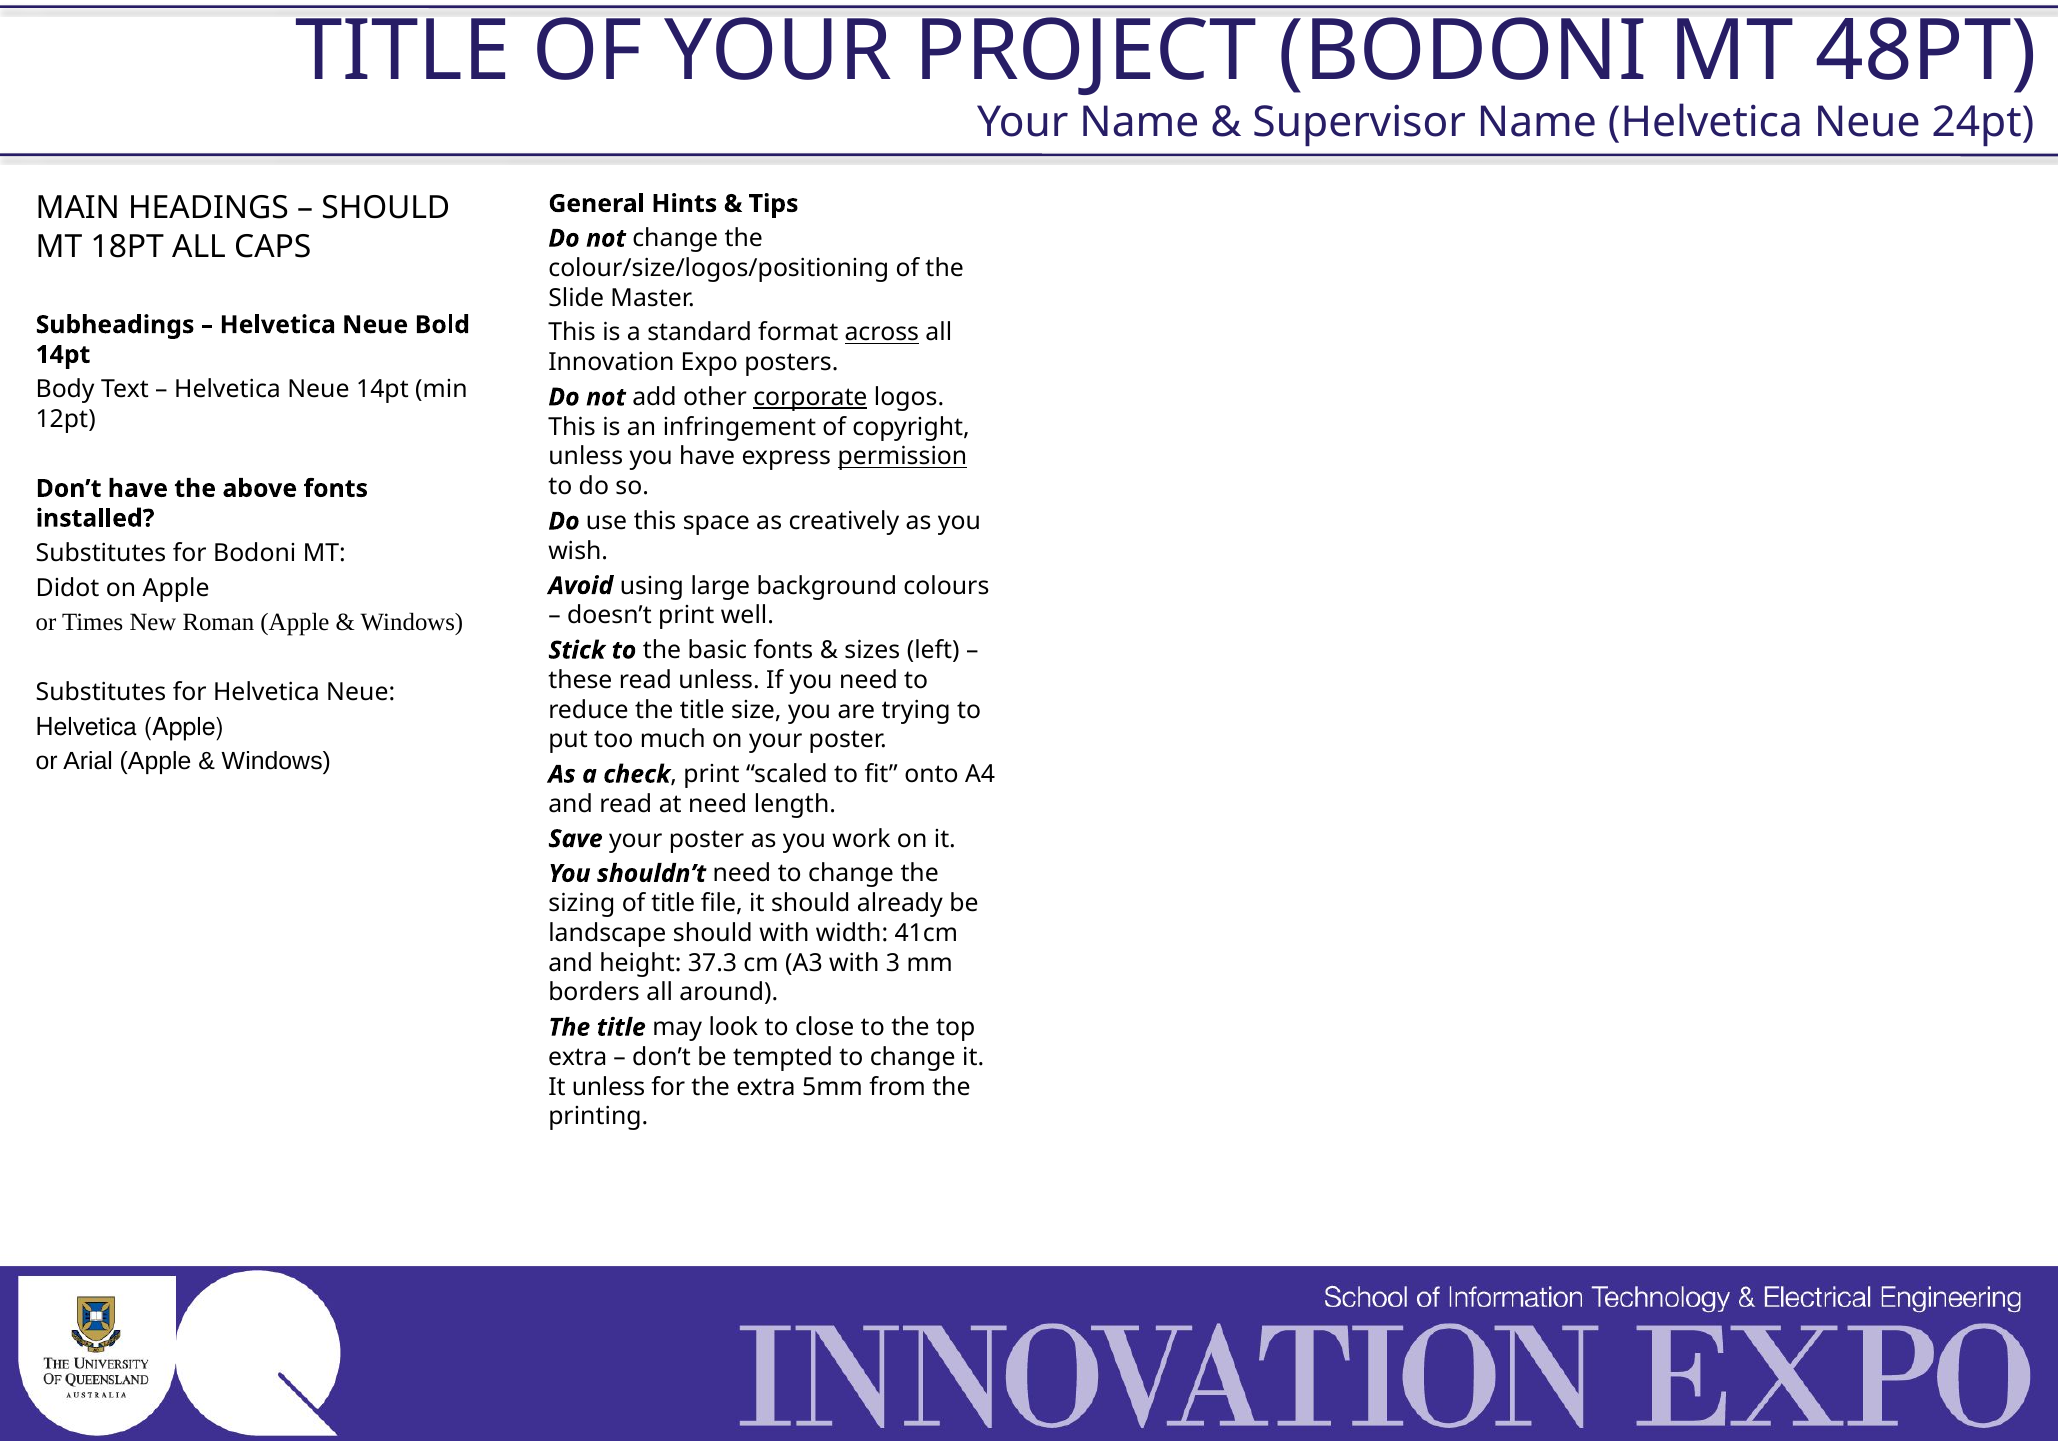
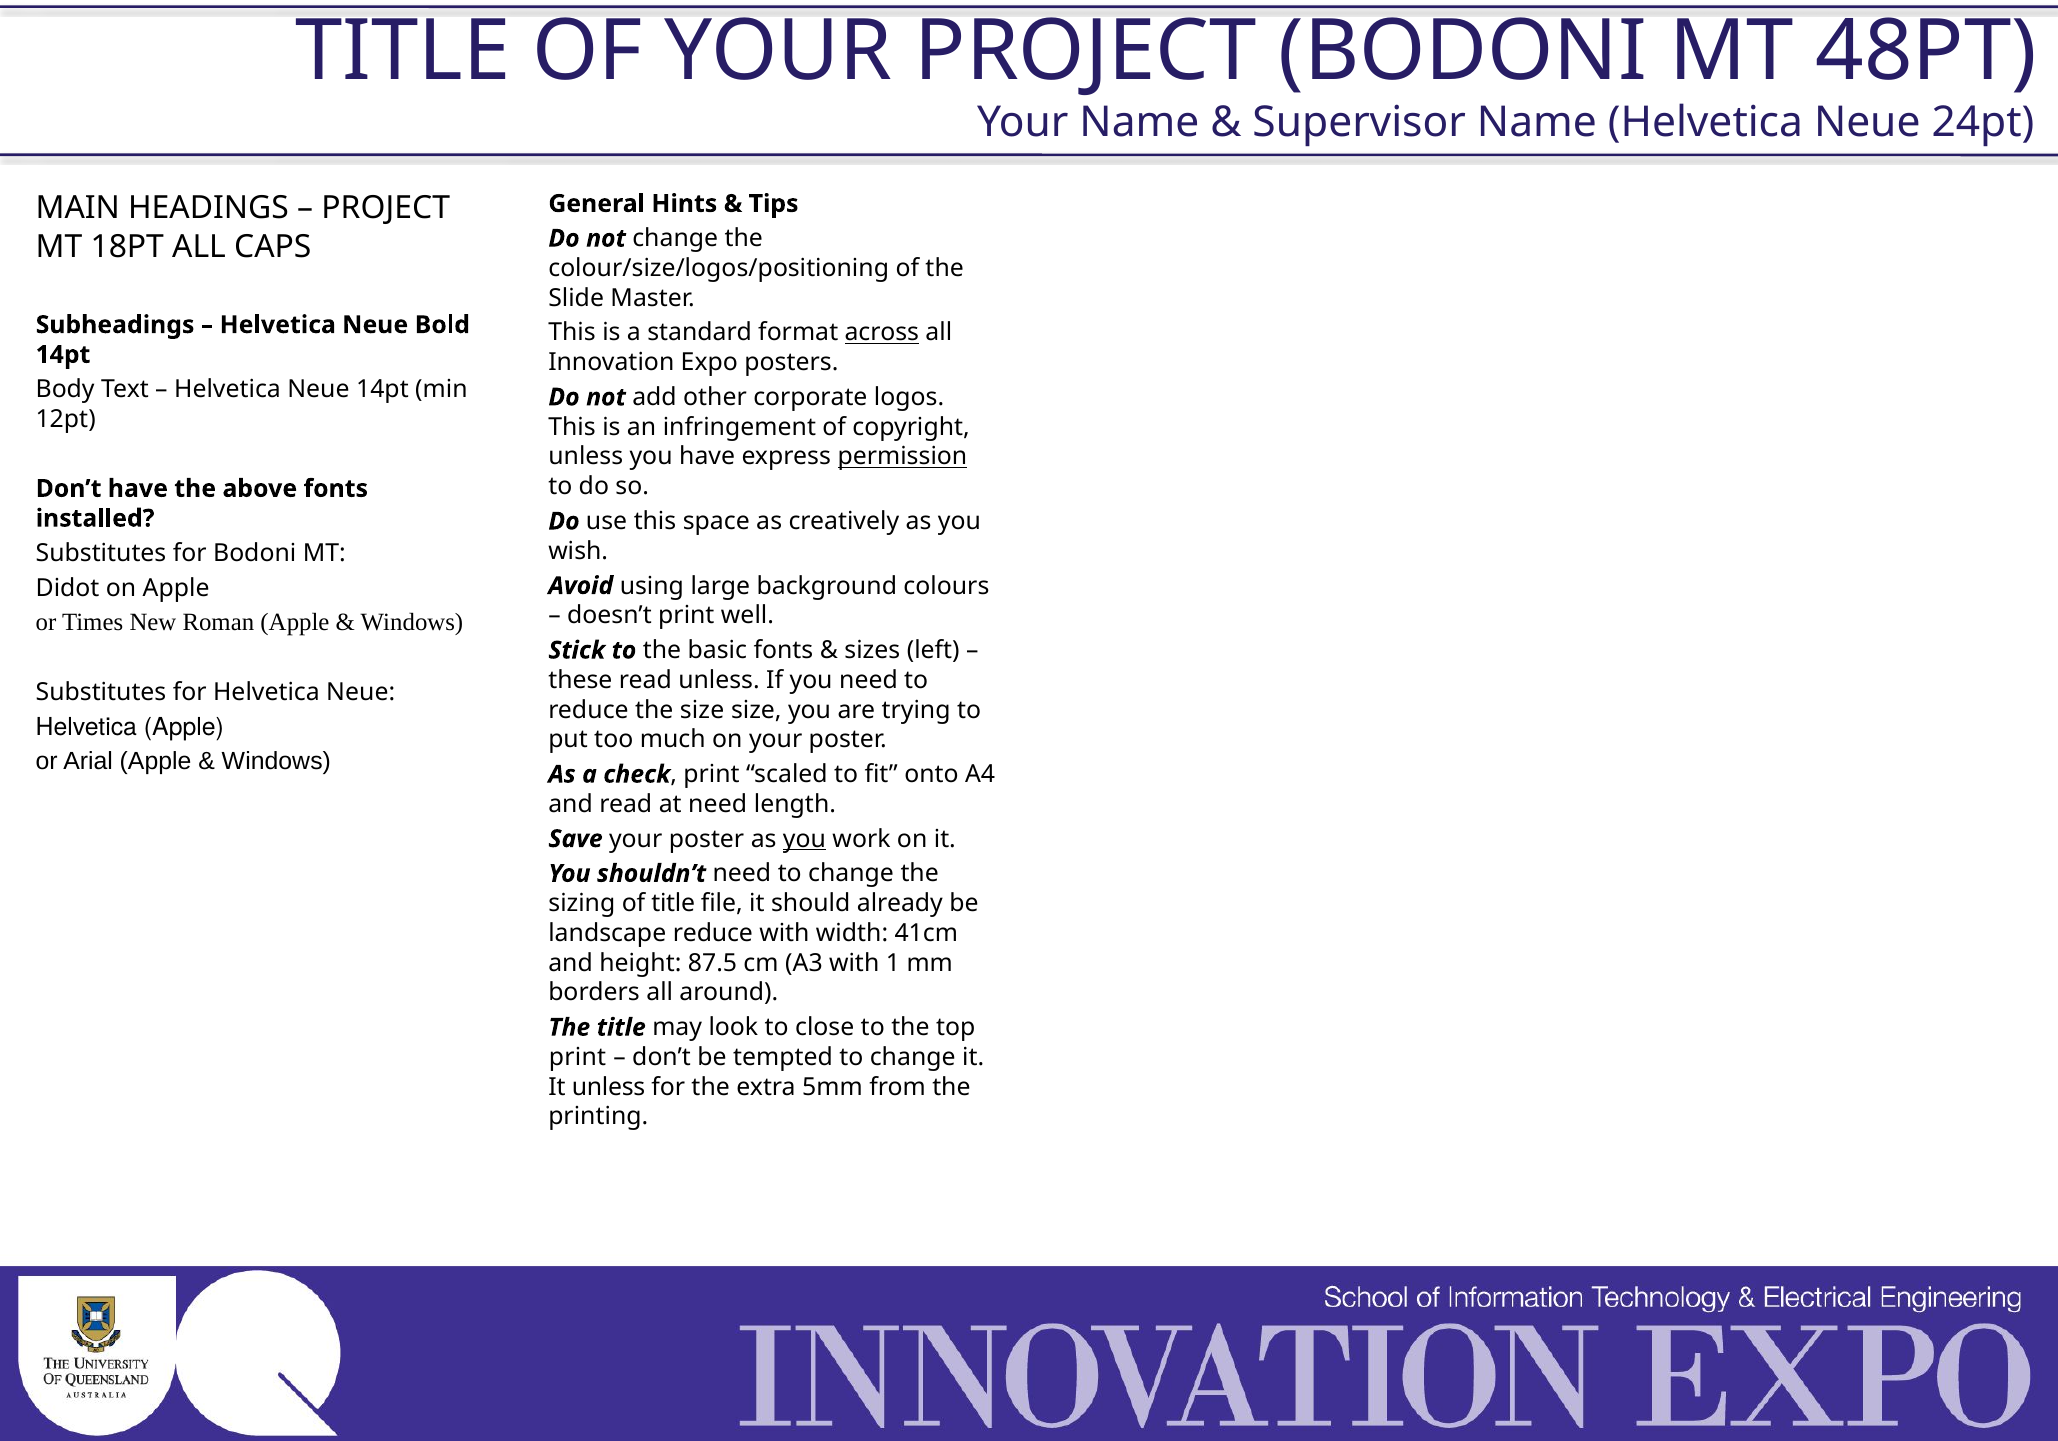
SHOULD: SHOULD -> PROJECT (386, 208)
corporate underline: present -> none (810, 397)
reduce the title: title -> size (702, 710)
you underline: none -> present (804, 839)
landscape should: should -> reduce (713, 933)
37.3: 37.3 -> 87.5 (712, 963)
3: 3 -> 1 (893, 963)
extra: extra -> print (577, 1057)
